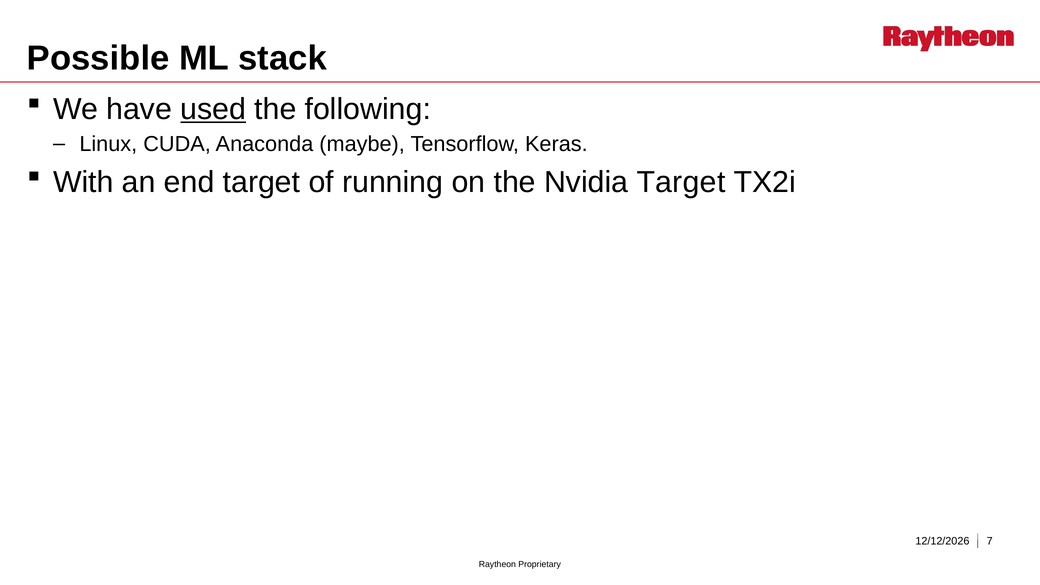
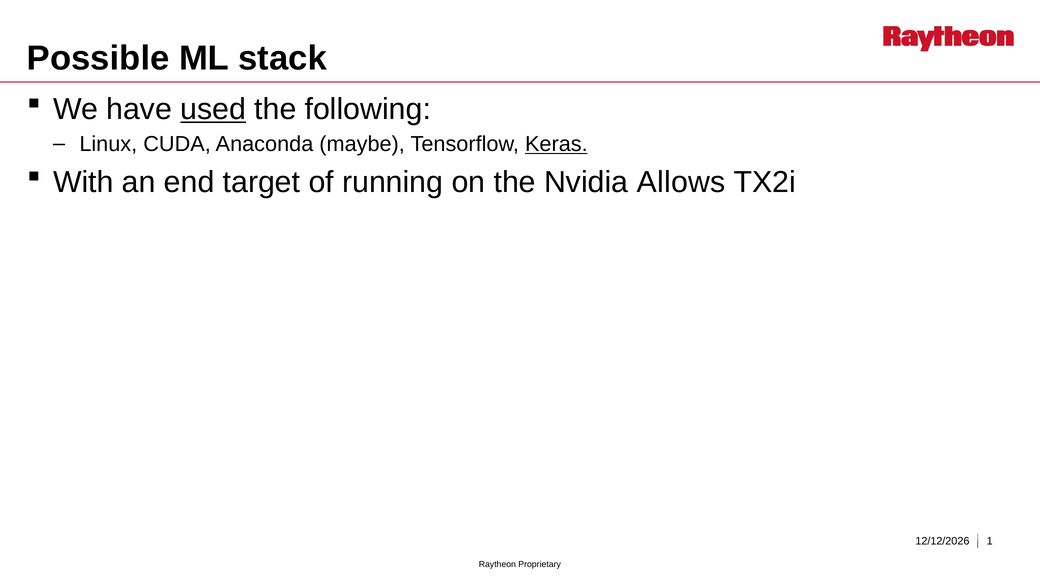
Keras underline: none -> present (556, 144)
Nvidia Target: Target -> Allows (681, 182)
7: 7 -> 1 (990, 541)
